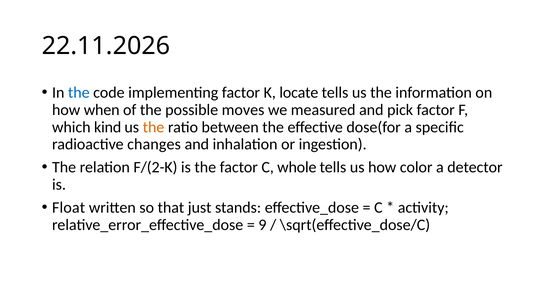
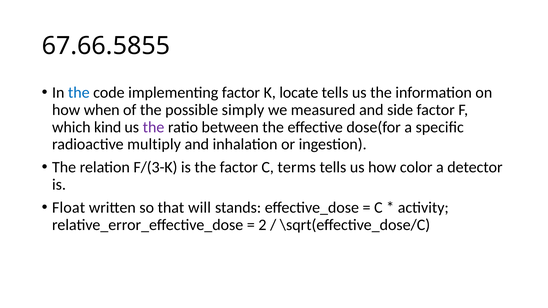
22.11.2026: 22.11.2026 -> 67.66.5855 (106, 46)
moves: moves -> simply (243, 110)
pick: pick -> side (400, 110)
the colour: orange -> purple (154, 127)
changes: changes -> multiply (154, 144)
F/(2-K: F/(2-K -> F/(3-K (155, 167)
whole: whole -> terms (297, 167)
just: just -> will (200, 208)
9: 9 -> 2 (262, 225)
